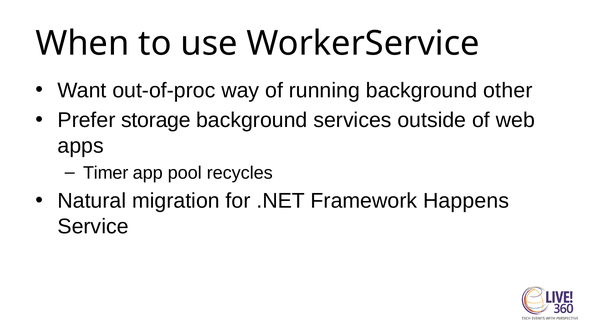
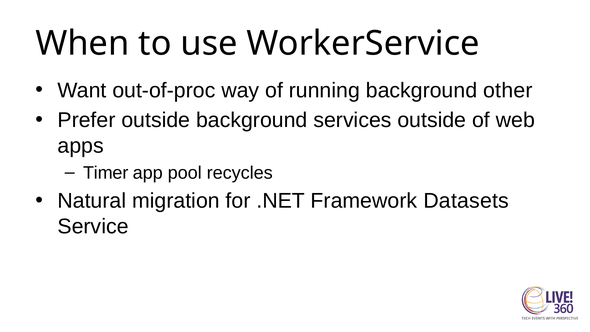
Prefer storage: storage -> outside (156, 120)
Happens: Happens -> Datasets (466, 201)
